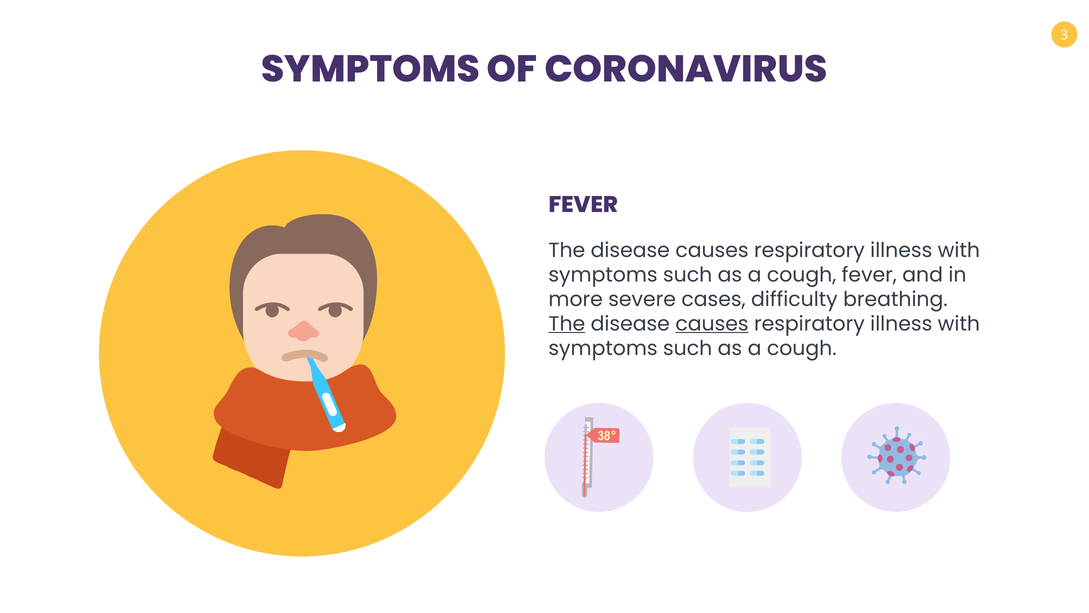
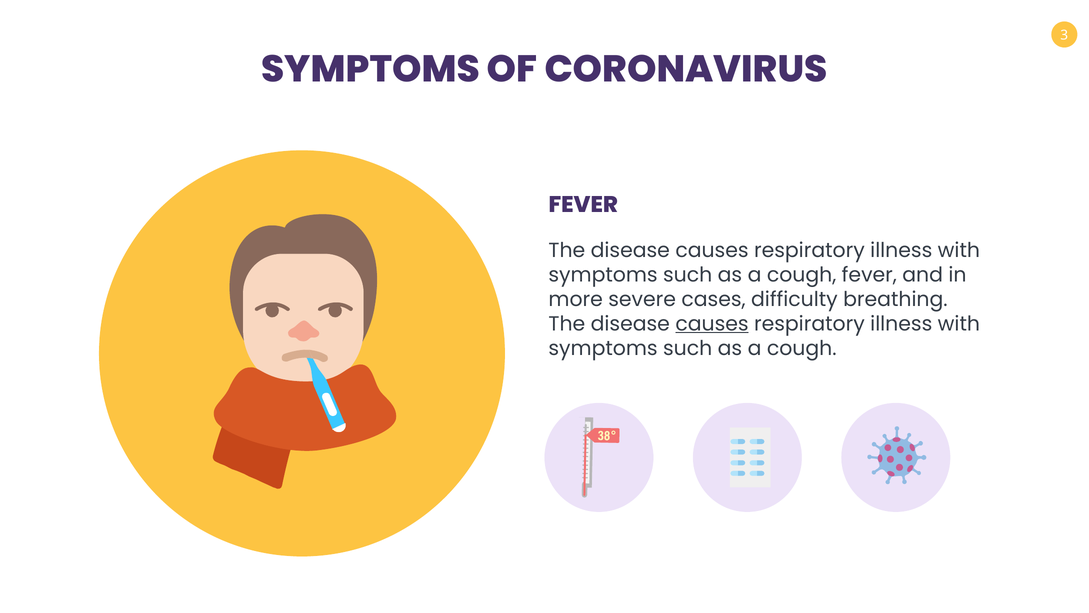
The underline: present -> none (567, 324)
